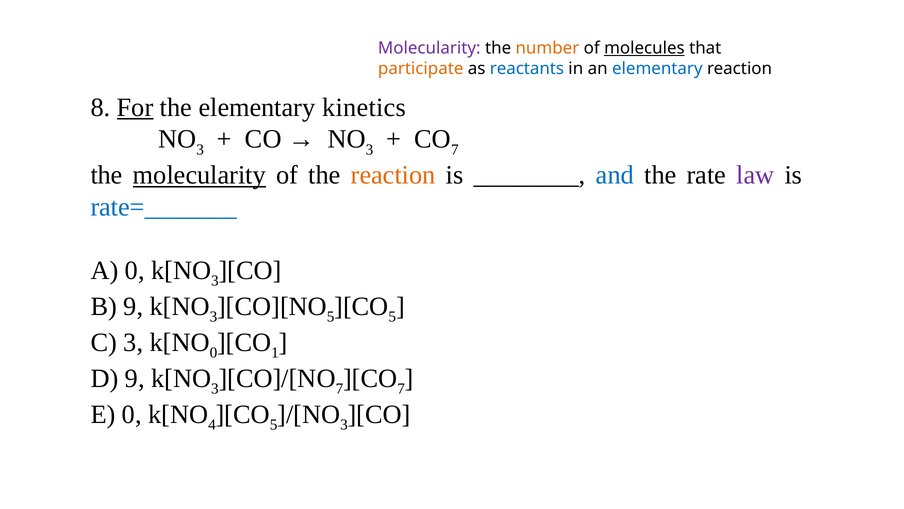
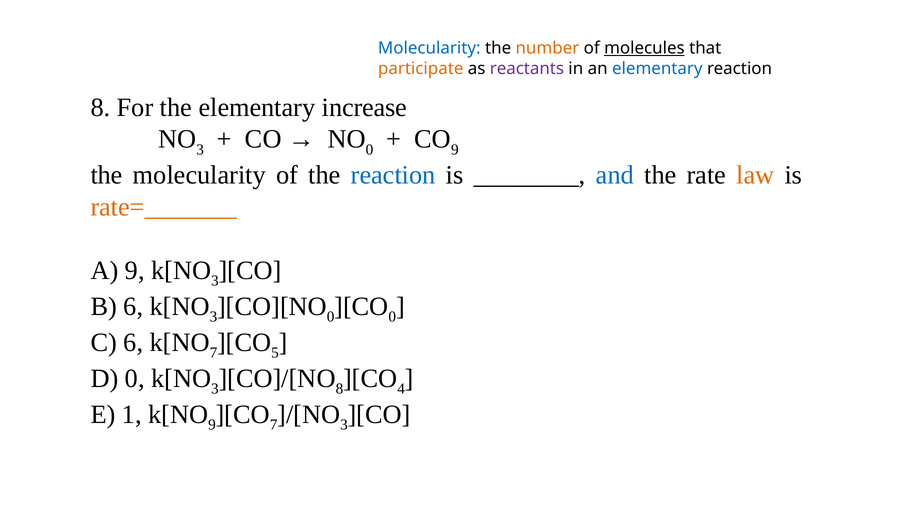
Molecularity colour: purple -> blue (429, 48)
reactants colour: blue -> purple (527, 69)
For underline: present -> none (135, 107)
kinetics: kinetics -> increase (364, 107)
3: 3 -> 0 (369, 149)
CO 7: 7 -> 9 (455, 149)
molecularity underline: present -> none (199, 175)
reaction colour: orange -> blue (393, 175)
law colour: purple -> orange (755, 175)
rate=_______ colour: blue -> orange (164, 207)
A 0: 0 -> 9 (135, 270)
B 9: 9 -> 6 (133, 306)
5: 5 -> 0 (331, 316)
5: 5 -> 0 (392, 316)
C 3: 3 -> 6 (133, 342)
0: 0 -> 7 (213, 352)
1: 1 -> 5 (275, 352)
D 9: 9 -> 0 (135, 378)
7: 7 -> 8 (339, 388)
7: 7 -> 4 (401, 388)
E 0: 0 -> 1 (132, 414)
4: 4 -> 9 (212, 424)
5: 5 -> 7 (274, 424)
